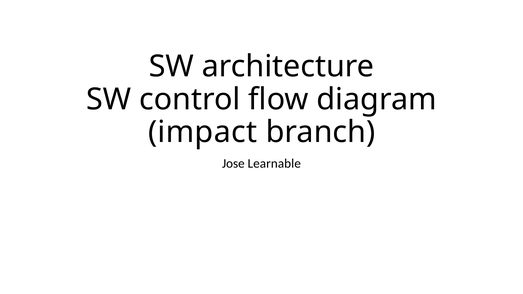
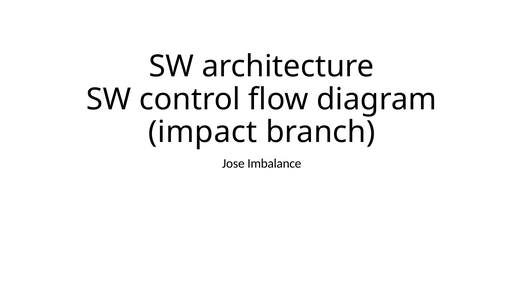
Learnable: Learnable -> Imbalance (274, 163)
